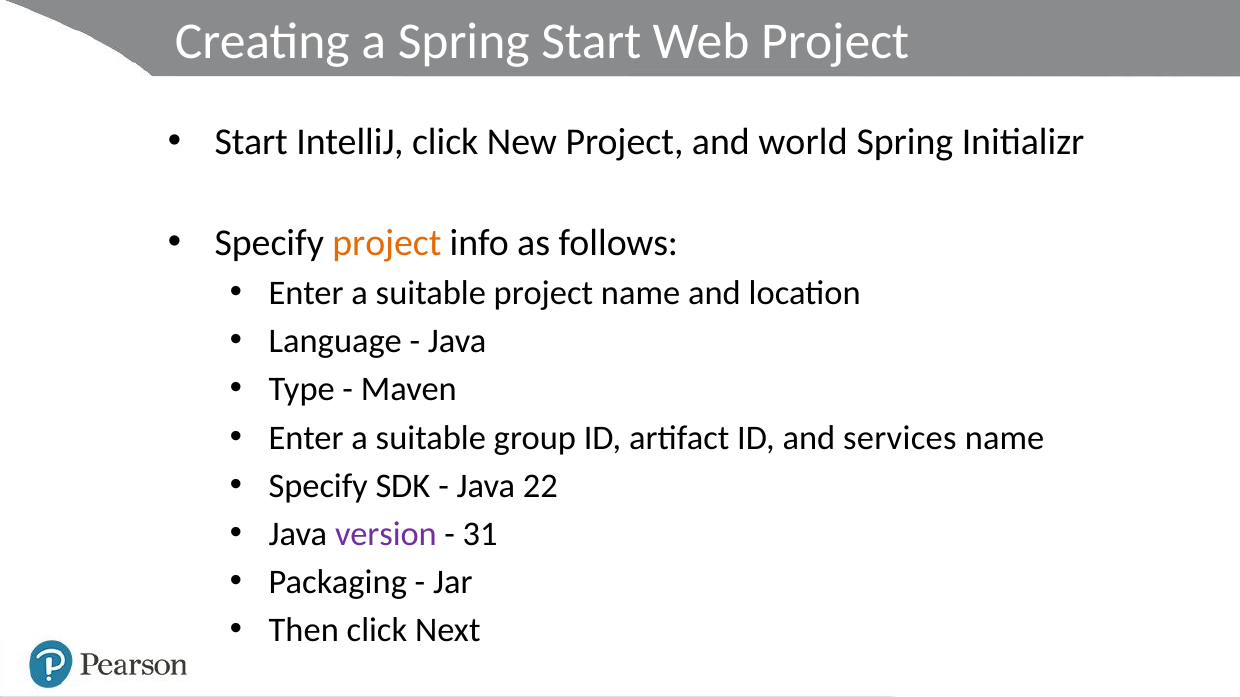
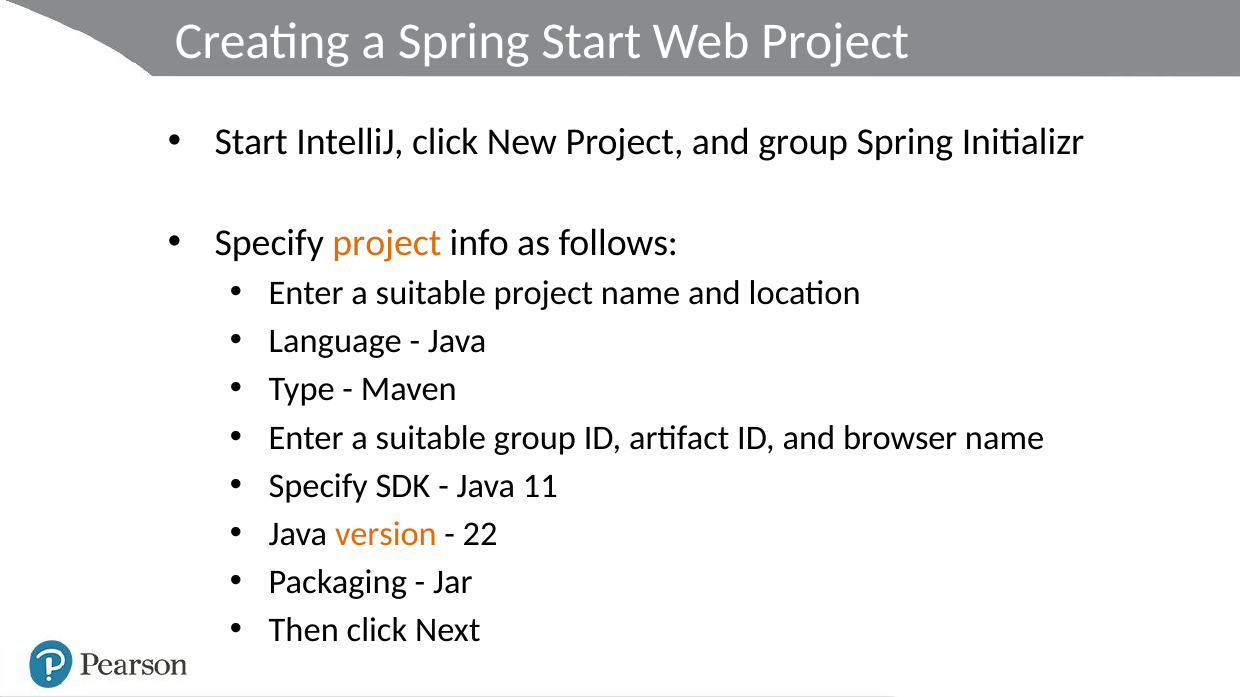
and world: world -> group (803, 142)
services: services -> browser (900, 438)
22: 22 -> 11 (540, 486)
version colour: purple -> orange (386, 535)
31: 31 -> 22 (480, 535)
